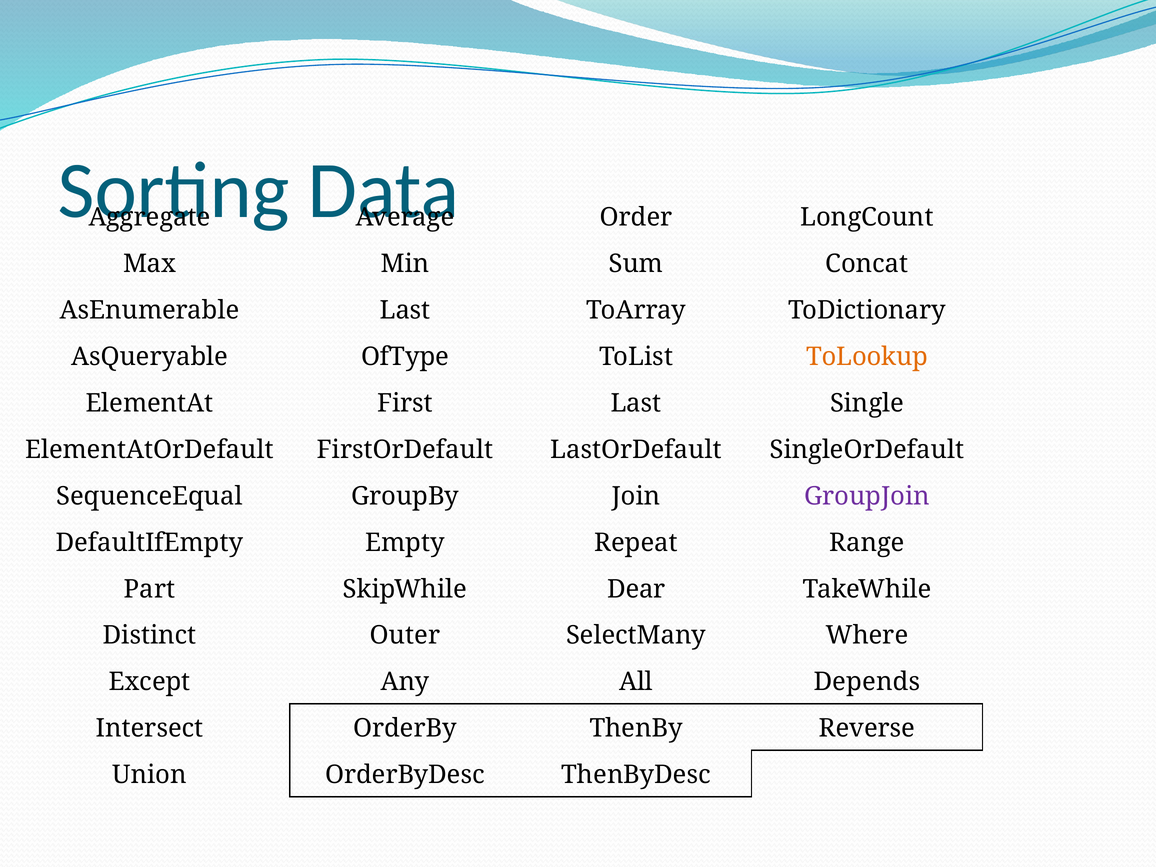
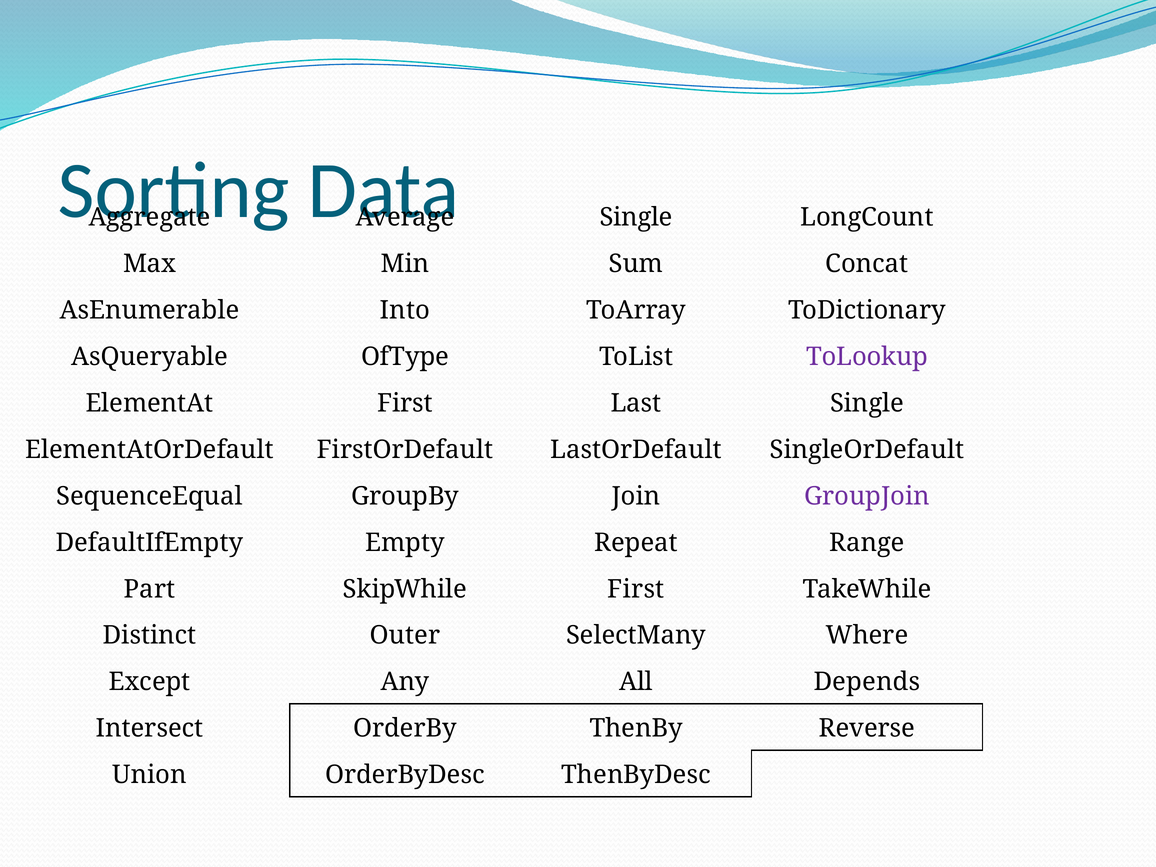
Order: Order -> Single (636, 217)
AsEnumerable Last: Last -> Into (405, 310)
ToLookup colour: orange -> purple (867, 357)
SkipWhile Dear: Dear -> First (636, 589)
